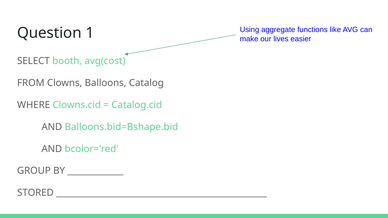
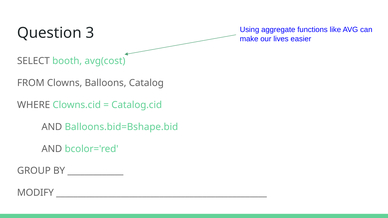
1: 1 -> 3 (90, 33)
STORED: STORED -> MODIFY (35, 193)
